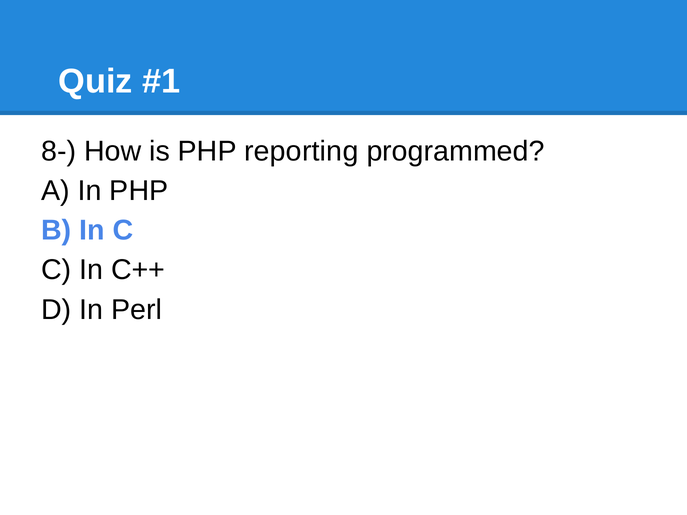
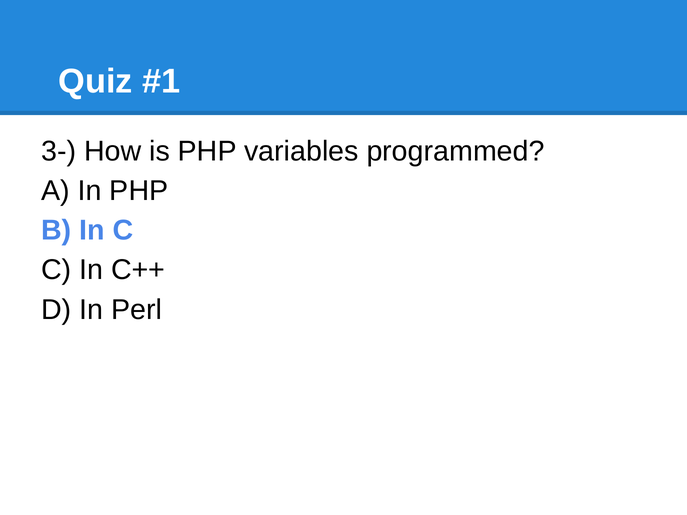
8-: 8- -> 3- (59, 151)
reporting: reporting -> variables (301, 151)
